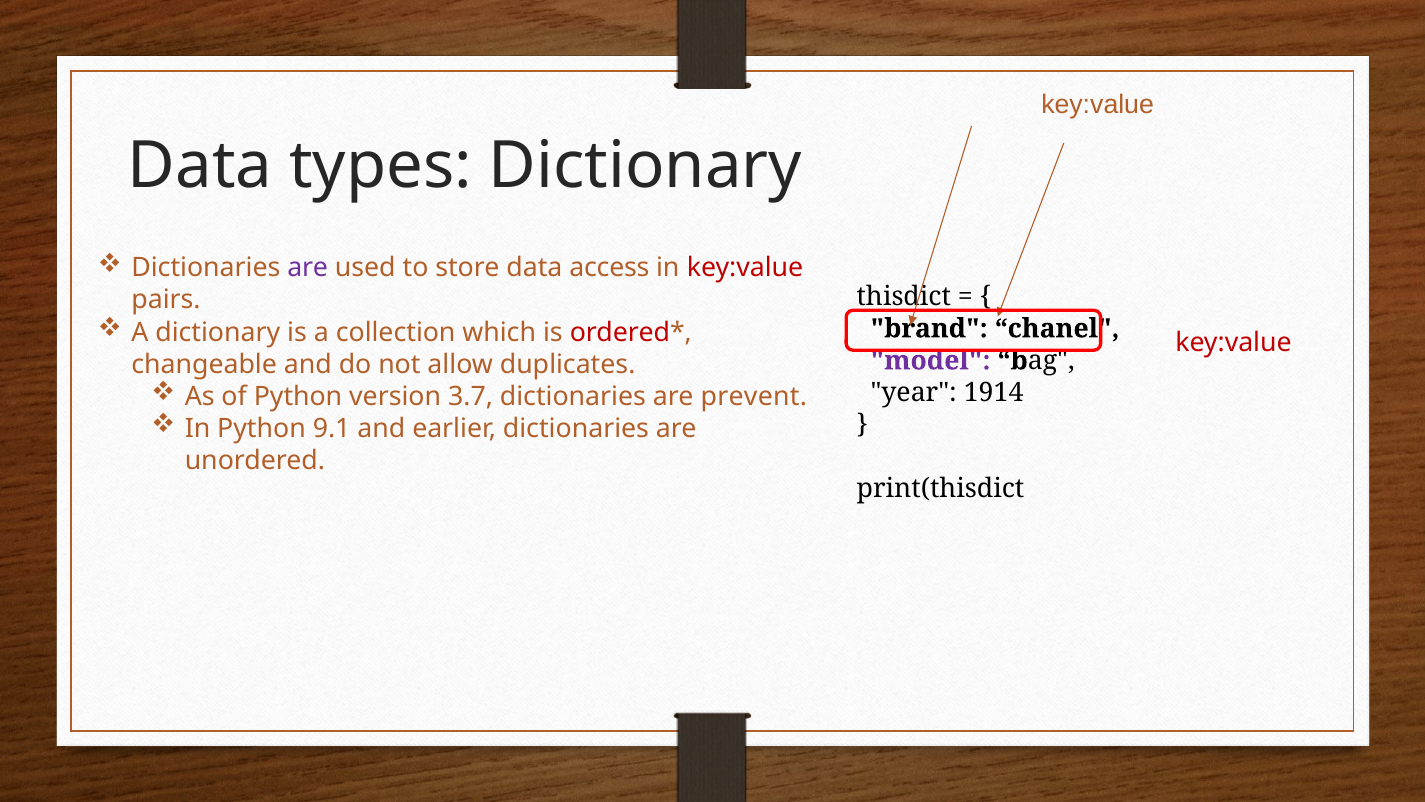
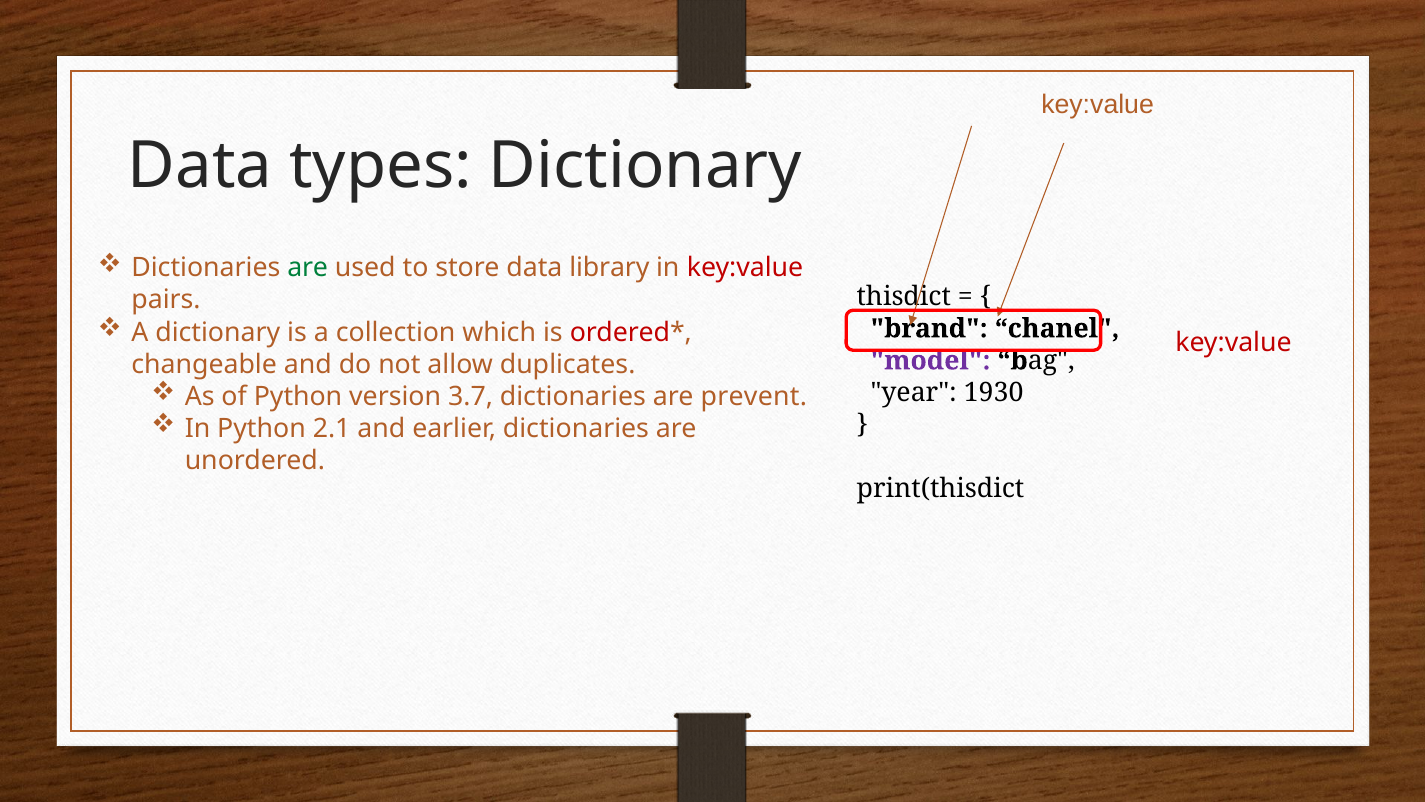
are colour: purple -> green (308, 268)
access: access -> library (609, 268)
1914: 1914 -> 1930 (994, 393)
9.1: 9.1 -> 2.1 (332, 428)
